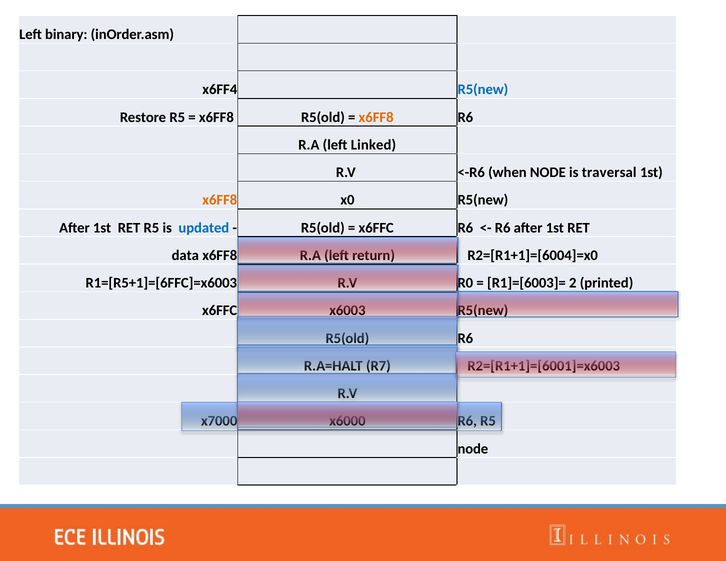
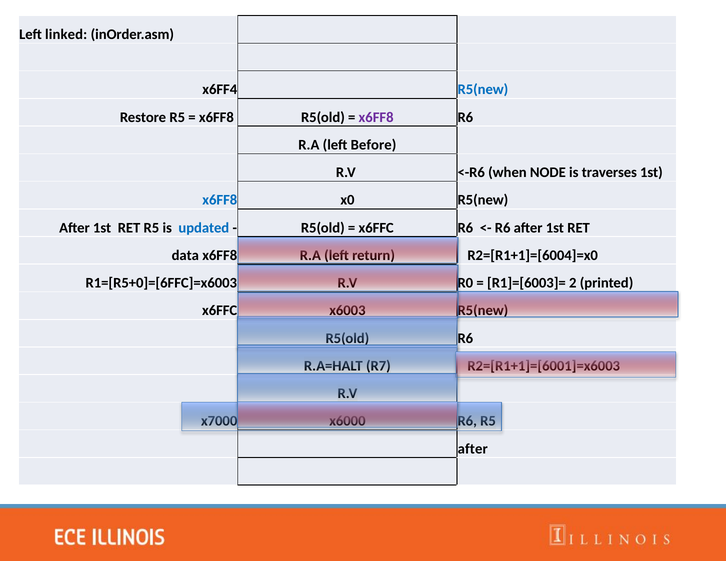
binary: binary -> linked (66, 34)
x6FF8 colour: orange -> purple (376, 117)
Linked: Linked -> Before (374, 145)
traversal: traversal -> traverses (609, 172)
x6FF8 colour: orange -> blue (220, 200)
R1=[R5+1]=[6FFC]=x6003: R1=[R5+1]=[6FFC]=x6003 -> R1=[R5+0]=[6FFC]=x6003 (161, 283)
node: node -> after (473, 449)
